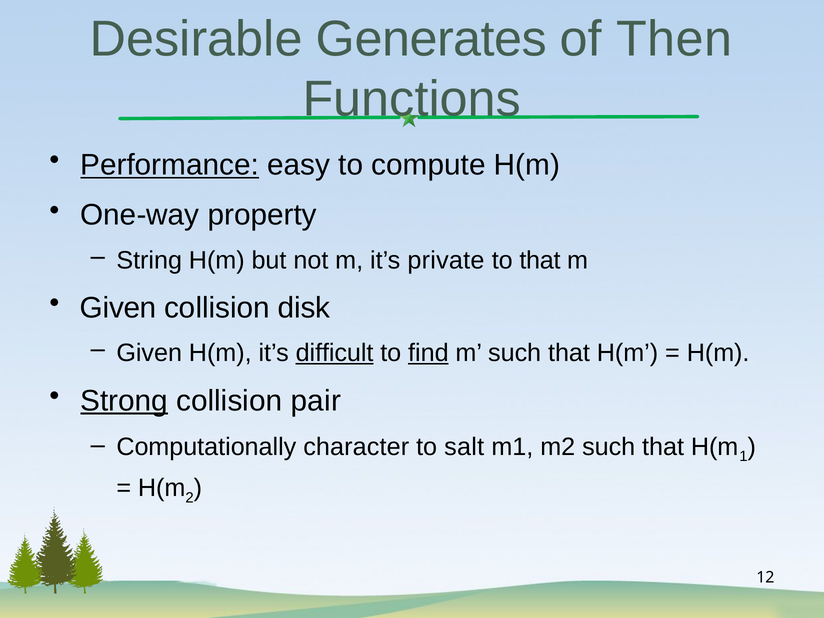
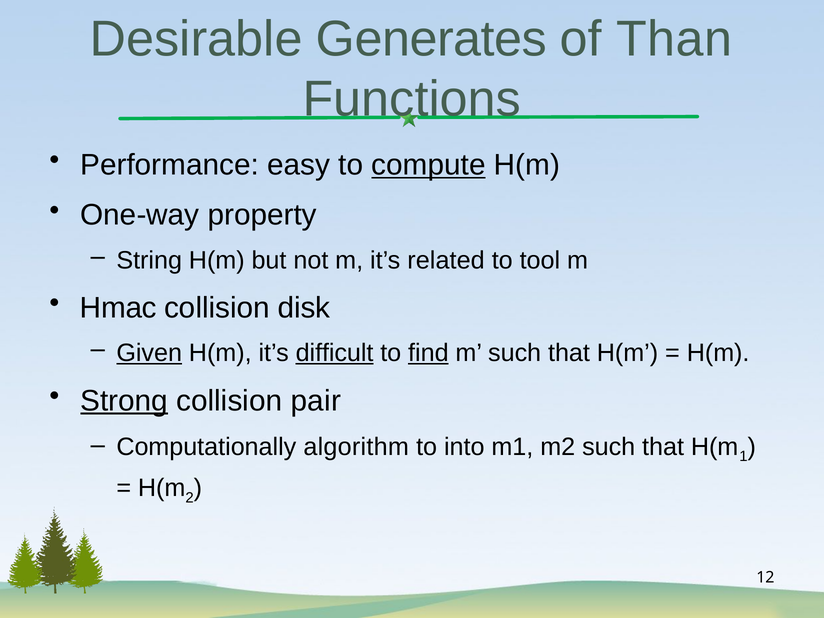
Then: Then -> Than (674, 39)
Performance underline: present -> none (170, 165)
compute underline: none -> present (428, 165)
private: private -> related (446, 260)
to that: that -> tool (540, 260)
Given: Given -> Hmac (118, 308)
Given underline: none -> present (149, 353)
character: character -> algorithm (356, 447)
salt: salt -> into (464, 447)
